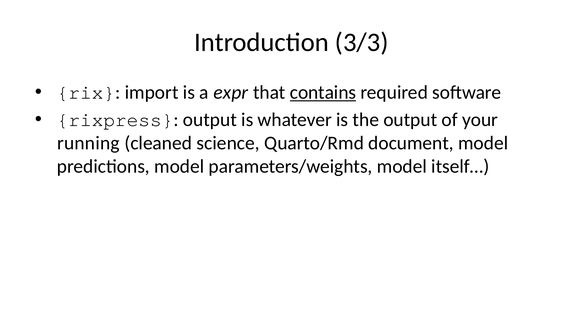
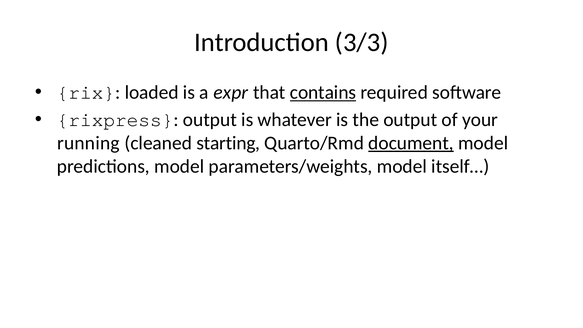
import: import -> loaded (152, 92)
science: science -> starting (228, 143)
document underline: none -> present (411, 143)
